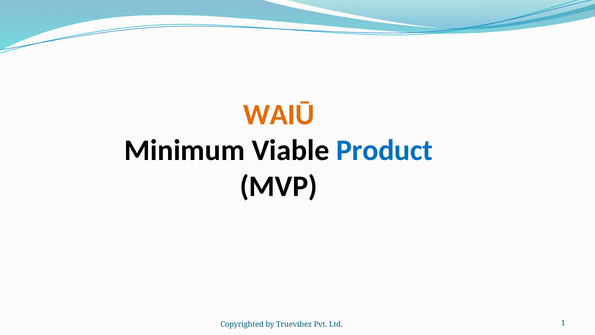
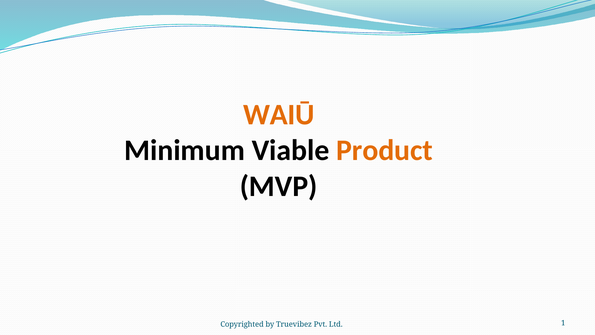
Product colour: blue -> orange (384, 150)
